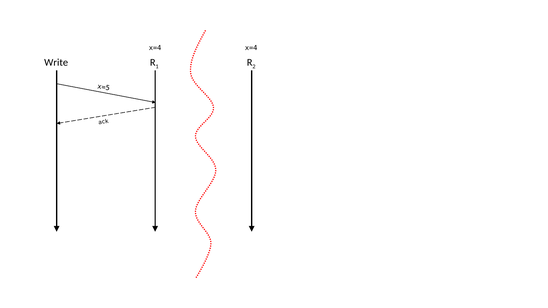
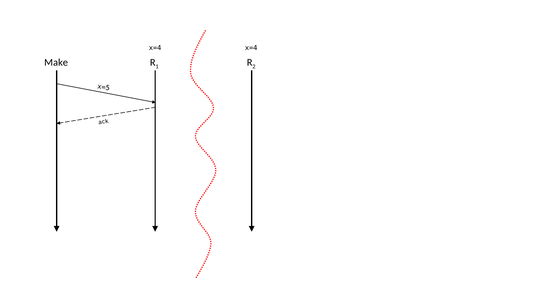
Write: Write -> Make (56, 63)
